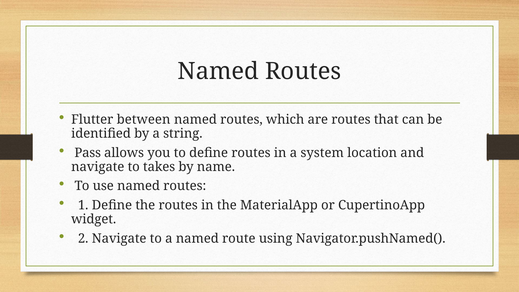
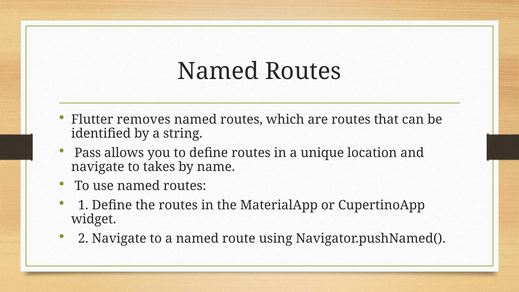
between: between -> removes (144, 119)
system: system -> unique (322, 153)
